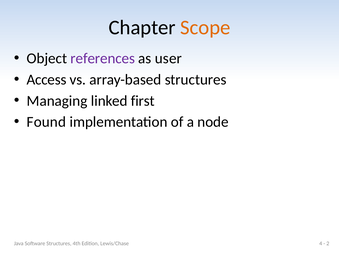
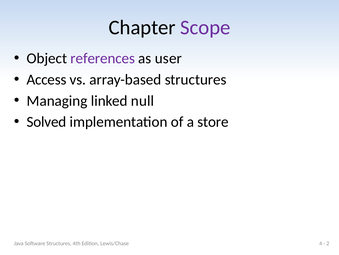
Scope colour: orange -> purple (205, 28)
first: first -> null (143, 100)
Found: Found -> Solved (46, 122)
node: node -> store (213, 122)
